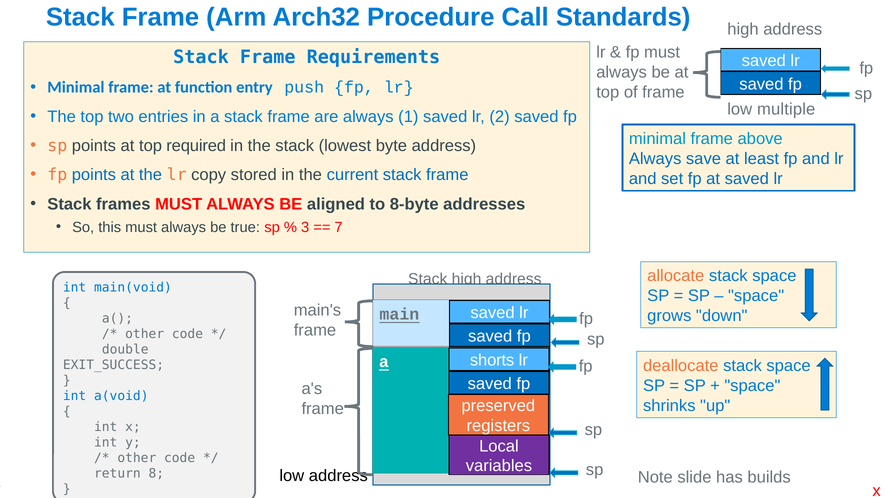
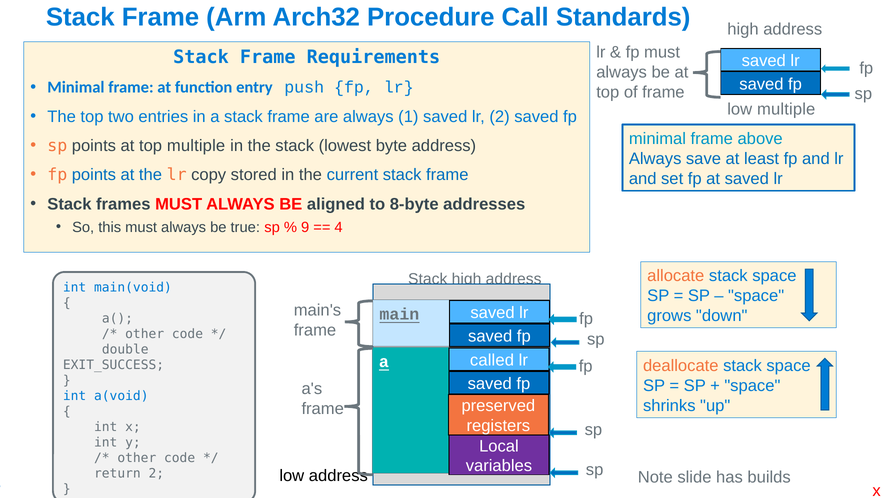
top required: required -> multiple (196, 146)
3: 3 -> 9 (305, 227)
7: 7 -> 4 (339, 227)
shorts: shorts -> called (492, 360)
return 8: 8 -> 2 (156, 473)
